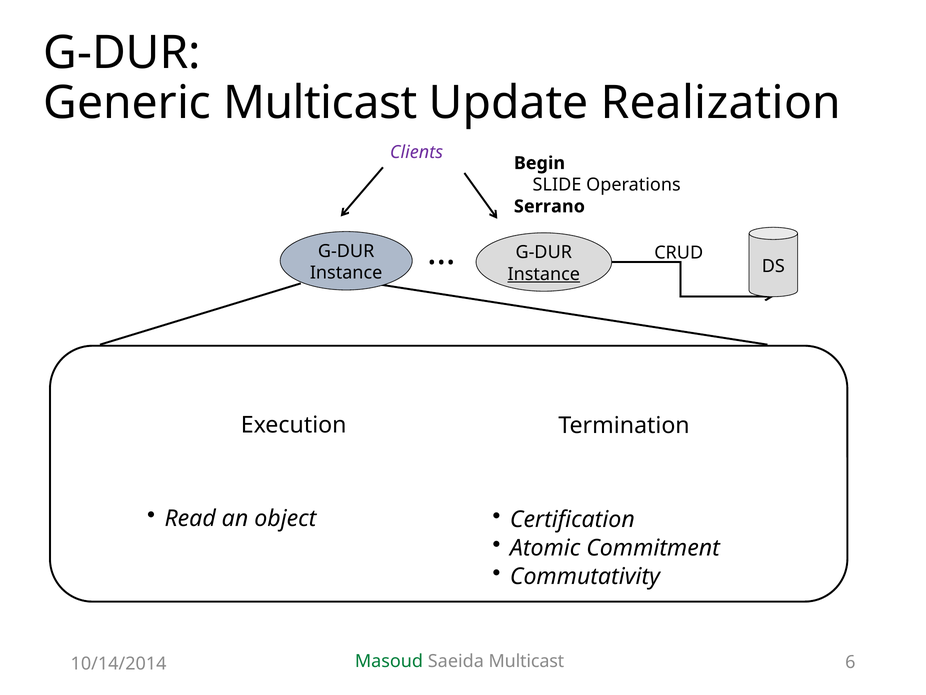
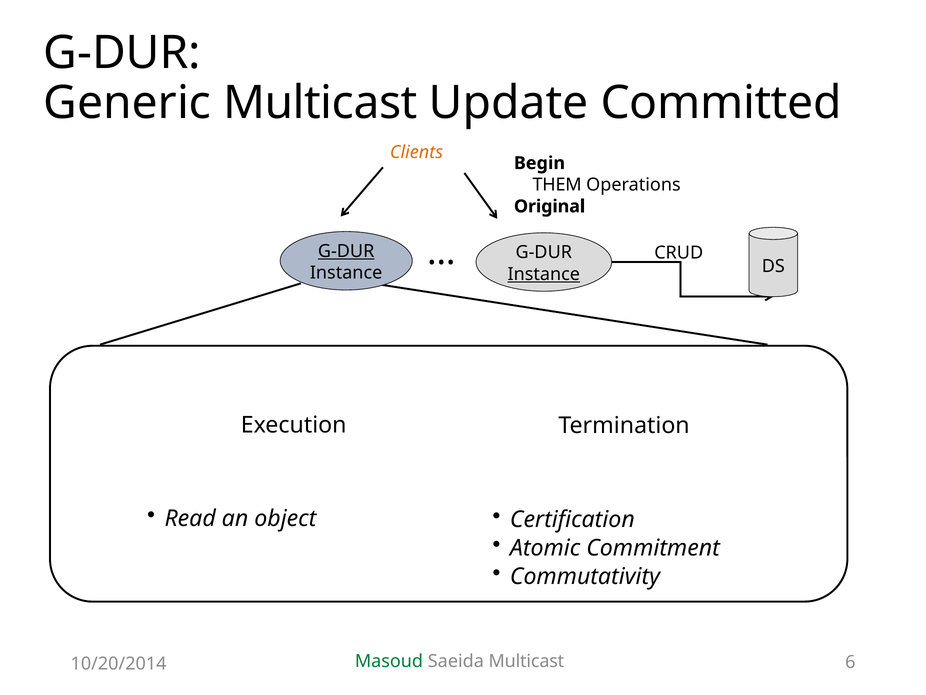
Realization: Realization -> Committed (721, 103)
Clients colour: purple -> orange (417, 152)
SLIDE: SLIDE -> THEM (557, 185)
Serrano: Serrano -> Original (550, 206)
G-DUR underline: none -> present (346, 251)
10/14/2014: 10/14/2014 -> 10/20/2014 (119, 663)
